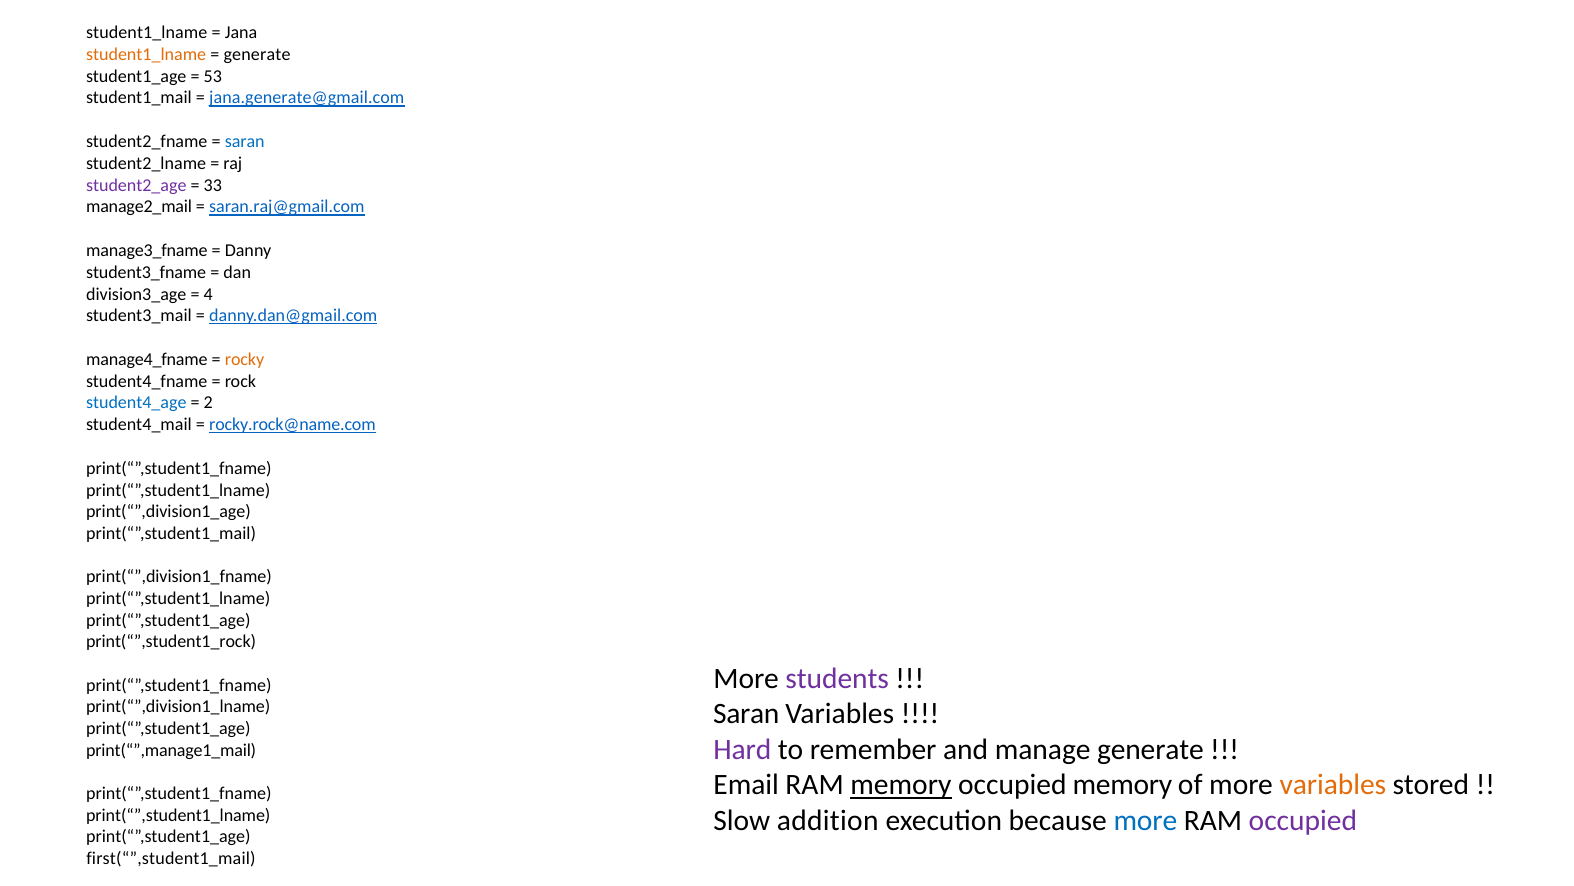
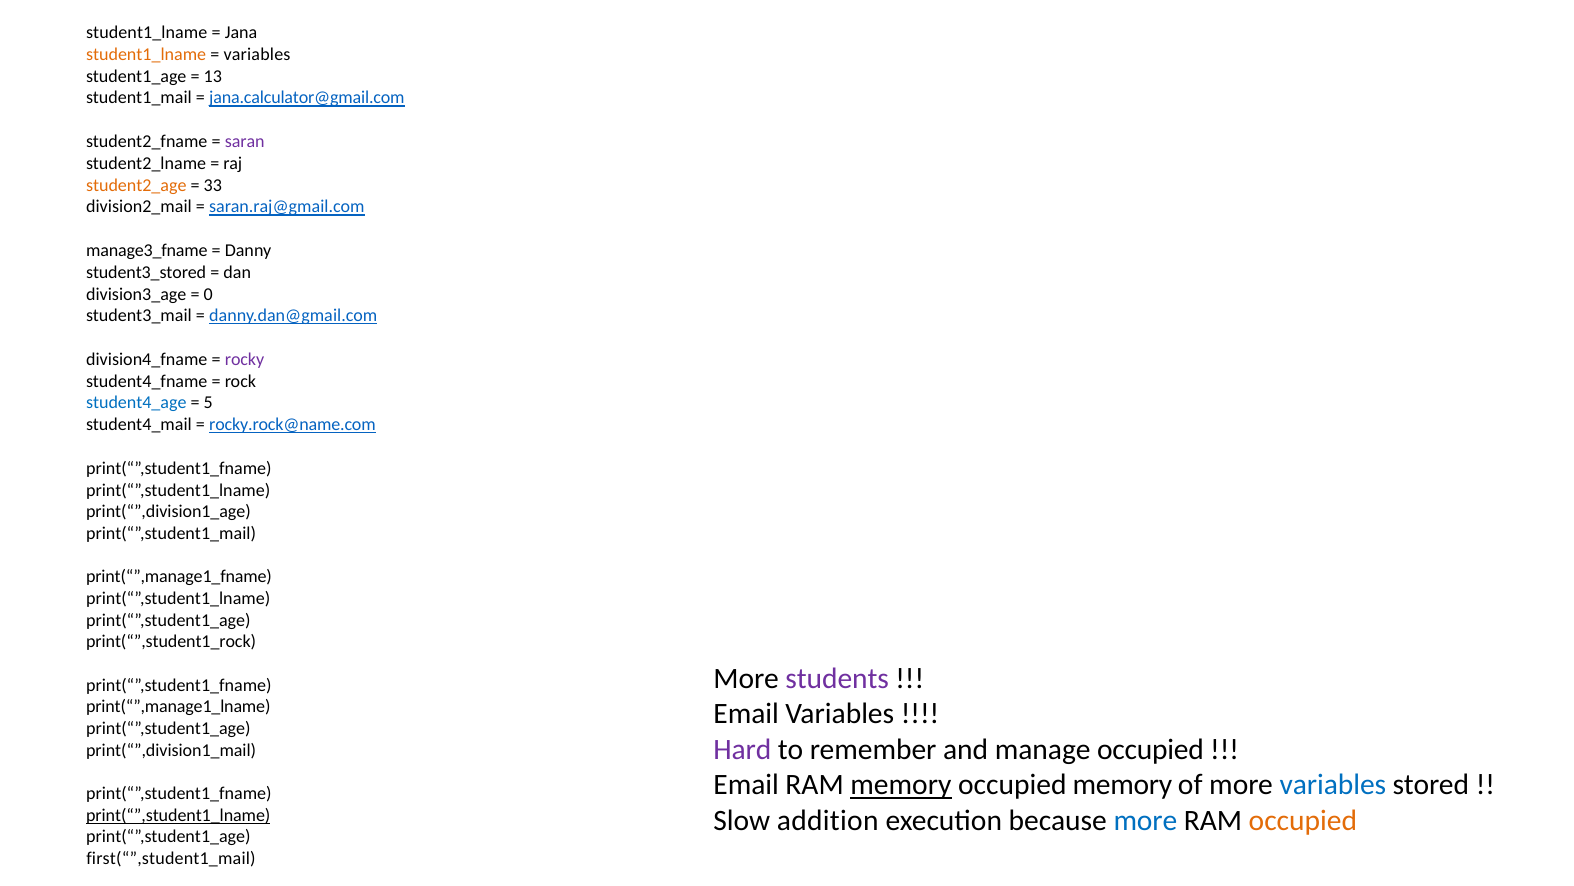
generate: generate -> variables (257, 55)
53: 53 -> 13 (213, 76)
jana.generate@gmail.com: jana.generate@gmail.com -> jana.calculator@gmail.com (307, 98)
saran colour: blue -> purple (245, 142)
student2_age colour: purple -> orange (136, 185)
manage2_mail: manage2_mail -> division2_mail (139, 207)
student3_fname: student3_fname -> student3_stored (146, 272)
4: 4 -> 0 (208, 294)
manage4_fname: manage4_fname -> division4_fname (147, 359)
rocky colour: orange -> purple (245, 359)
2: 2 -> 5 (208, 403)
print(“”,division1_fname: print(“”,division1_fname -> print(“”,manage1_fname (179, 577)
print(“”,division1_lname: print(“”,division1_lname -> print(“”,manage1_lname (178, 706)
Saran: Saran -> Email (746, 714)
manage generate: generate -> occupied (1150, 749)
print(“”,manage1_mail: print(“”,manage1_mail -> print(“”,division1_mail (171, 750)
variables colour: orange -> blue (1333, 785)
print(“”,student1_lname underline: none -> present (178, 815)
occupied colour: purple -> orange (1303, 820)
